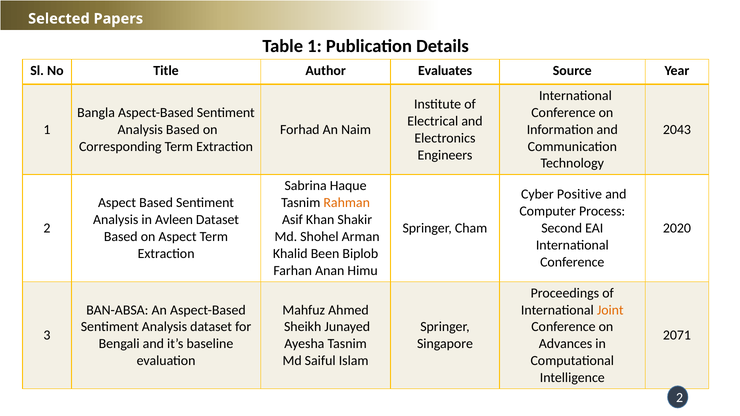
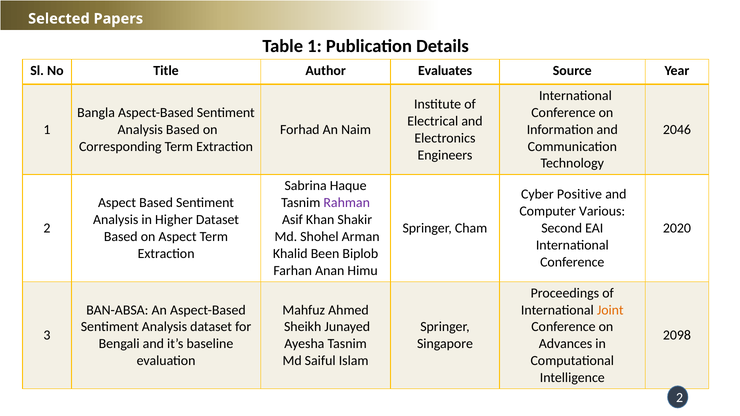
2043: 2043 -> 2046 (677, 130)
Rahman colour: orange -> purple (347, 203)
Process: Process -> Various (602, 211)
Avleen: Avleen -> Higher (174, 220)
2071: 2071 -> 2098 (677, 336)
